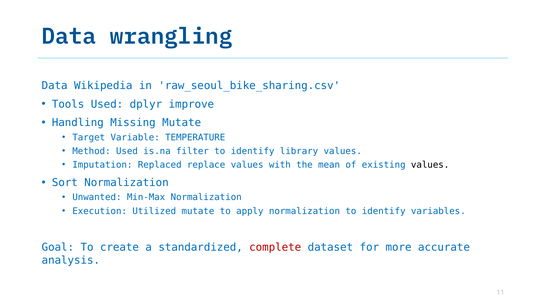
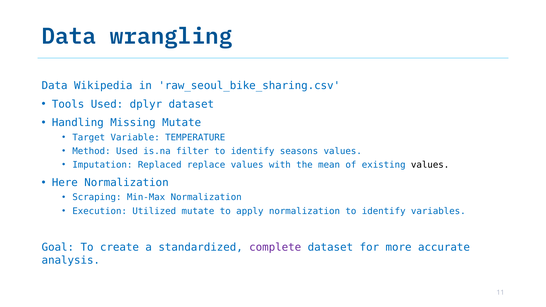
dplyr improve: improve -> dataset (191, 104)
library: library -> seasons (299, 151)
Sort: Sort -> Here (65, 183)
Unwanted: Unwanted -> Scraping (97, 197)
complete colour: red -> purple (275, 248)
